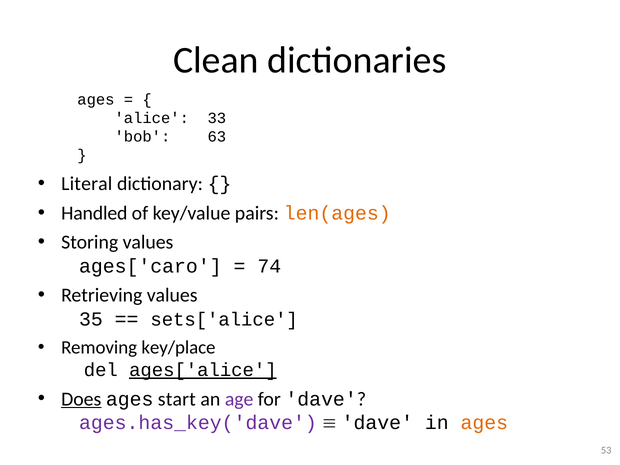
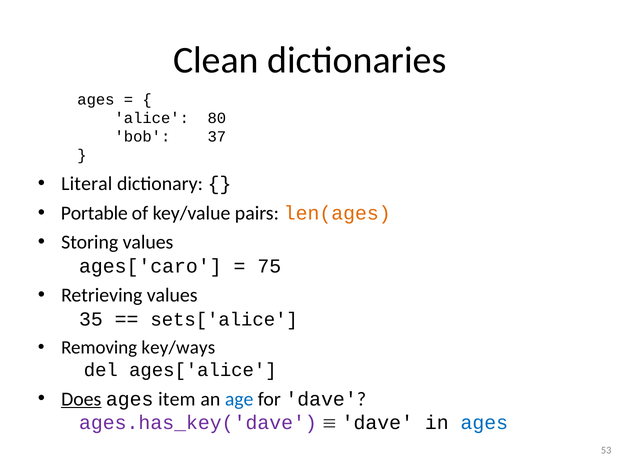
33: 33 -> 80 (217, 118)
63: 63 -> 37 (217, 137)
Handled: Handled -> Portable (94, 213)
74: 74 -> 75 (269, 266)
key/place: key/place -> key/ways (178, 347)
ages['alice underline: present -> none (203, 370)
start: start -> item (177, 399)
age colour: purple -> blue (239, 399)
ages colour: orange -> blue (484, 423)
